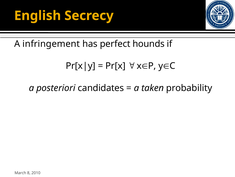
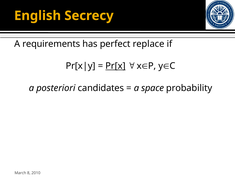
infringement: infringement -> requirements (51, 44)
hounds: hounds -> replace (149, 44)
Pr[x underline: none -> present (116, 66)
taken: taken -> space (153, 88)
